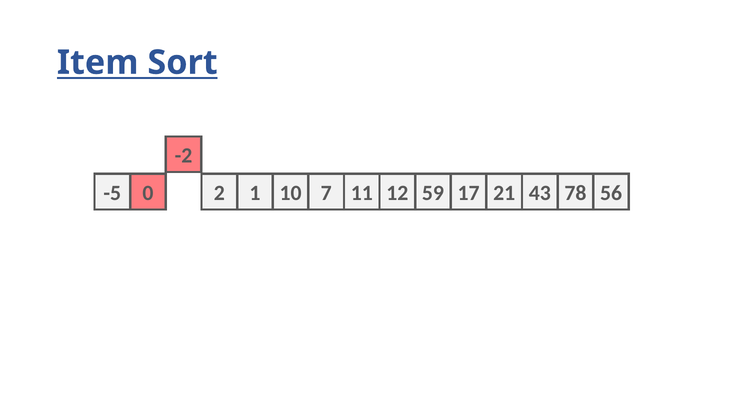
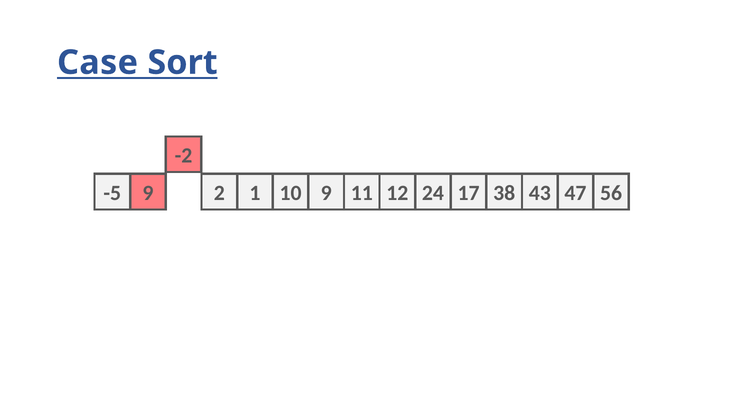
Item: Item -> Case (97, 63)
-5 0: 0 -> 9 (148, 193)
10 7: 7 -> 9 (326, 193)
59: 59 -> 24 (433, 193)
21: 21 -> 38 (504, 193)
78: 78 -> 47 (575, 193)
